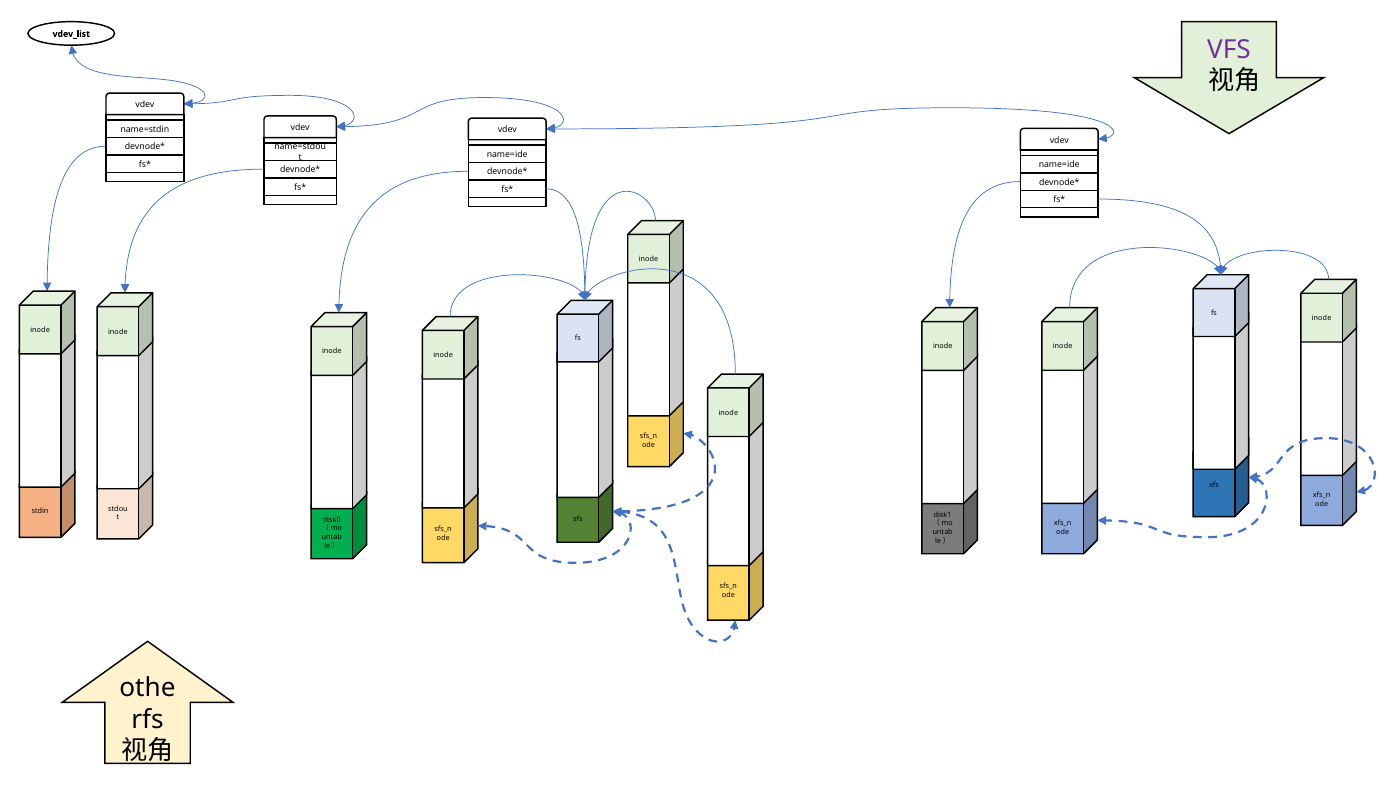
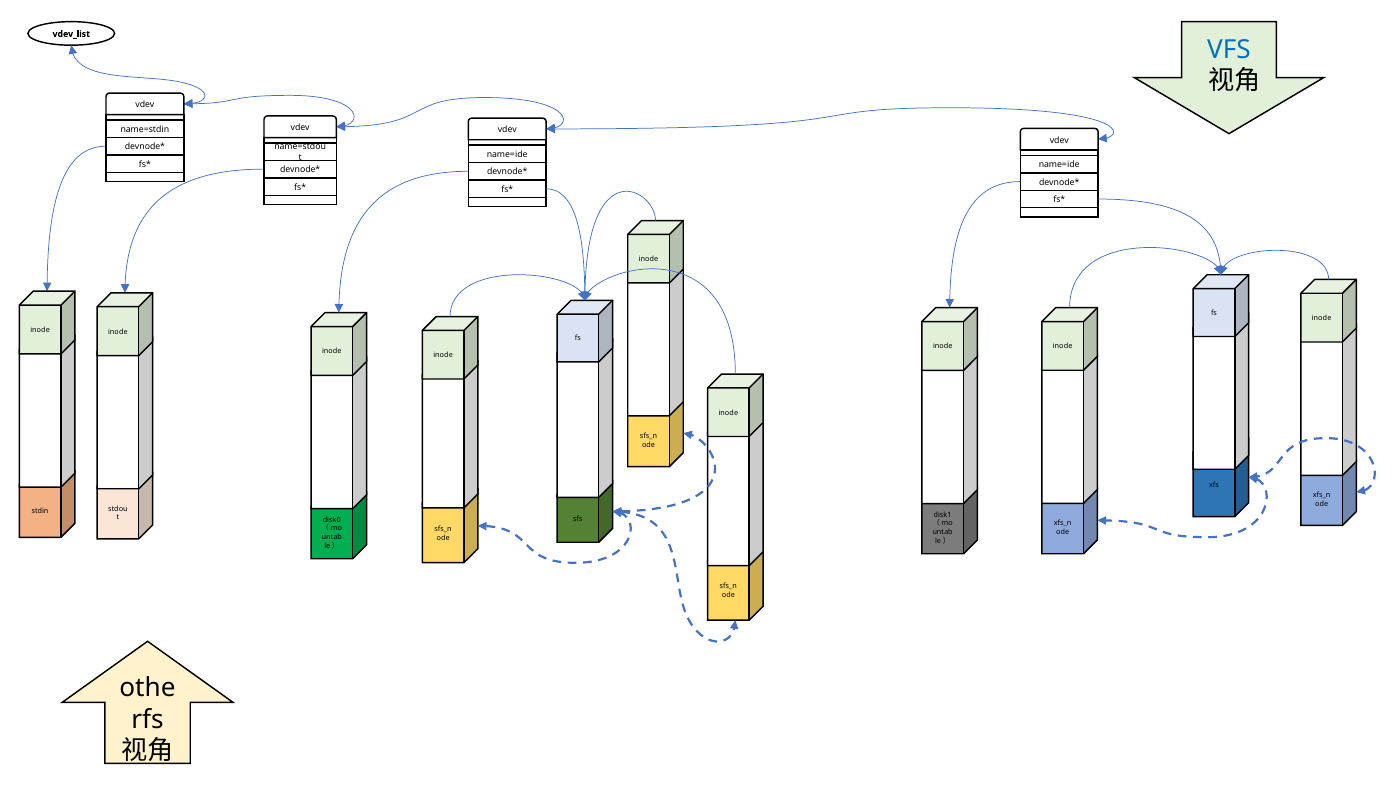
VFS colour: purple -> blue (1229, 50)
